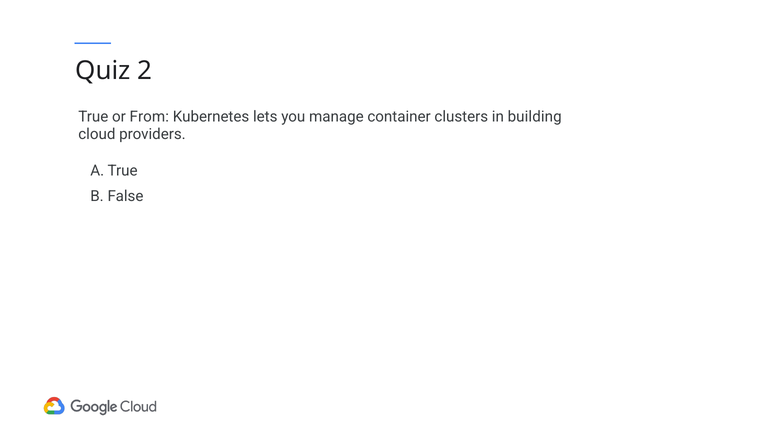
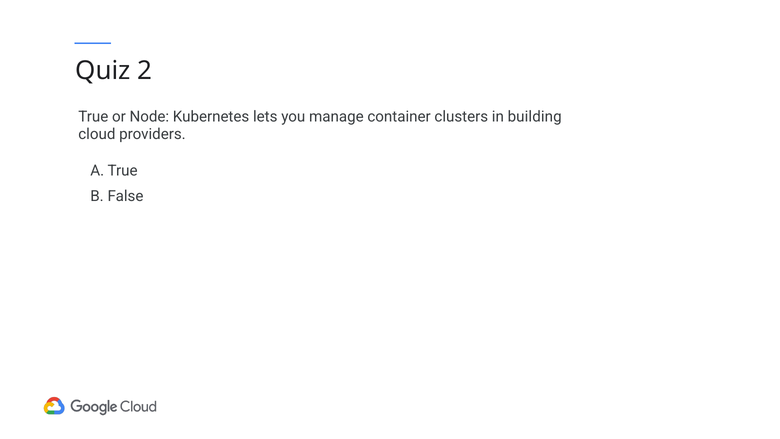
From: From -> Node (149, 117)
